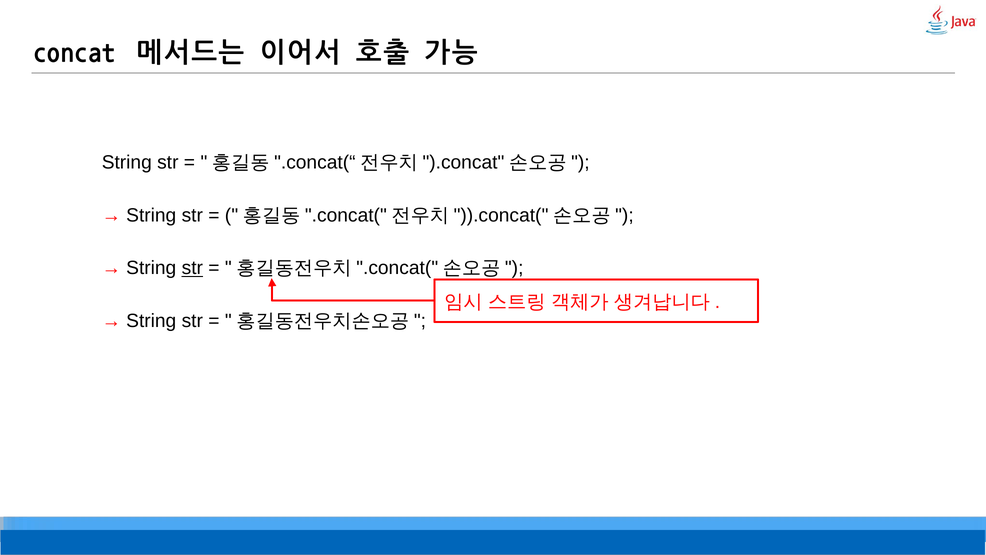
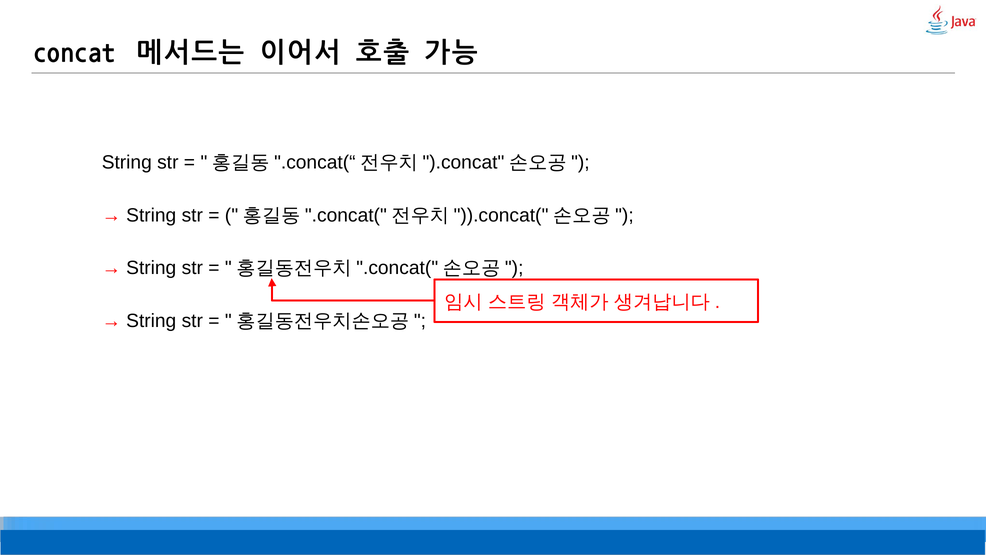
str underline: present -> none (192, 268)
